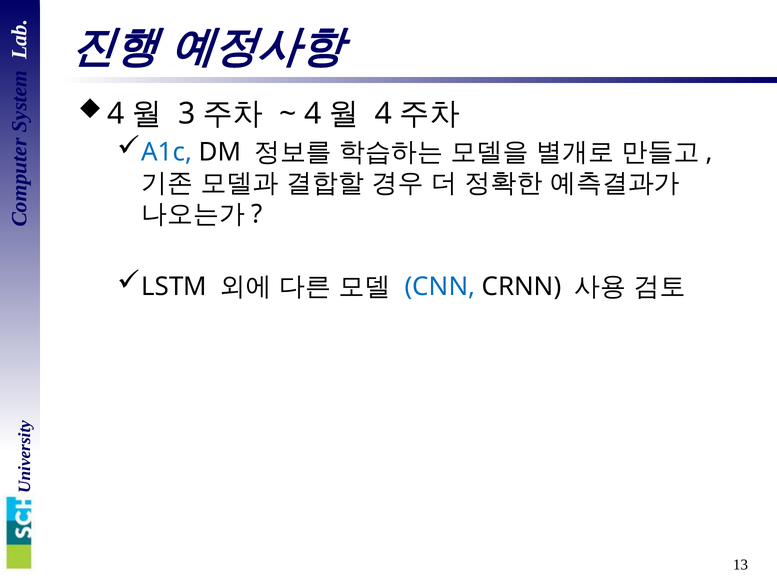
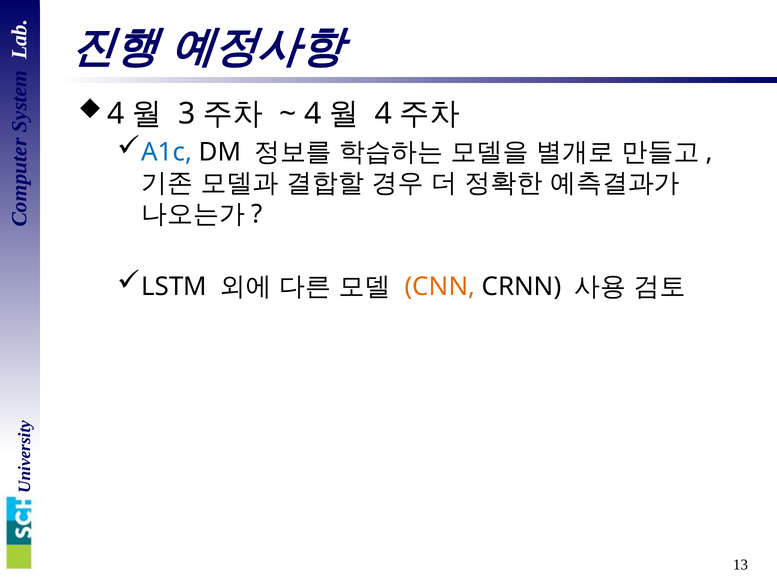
CNN colour: blue -> orange (440, 287)
